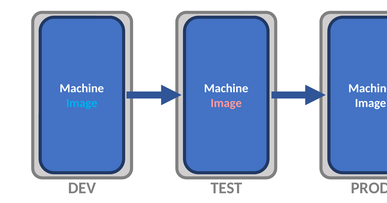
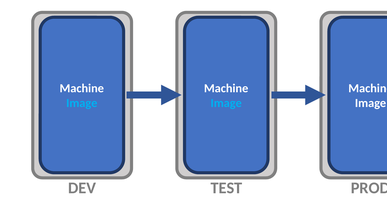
Image colour: pink -> light blue (226, 103)
